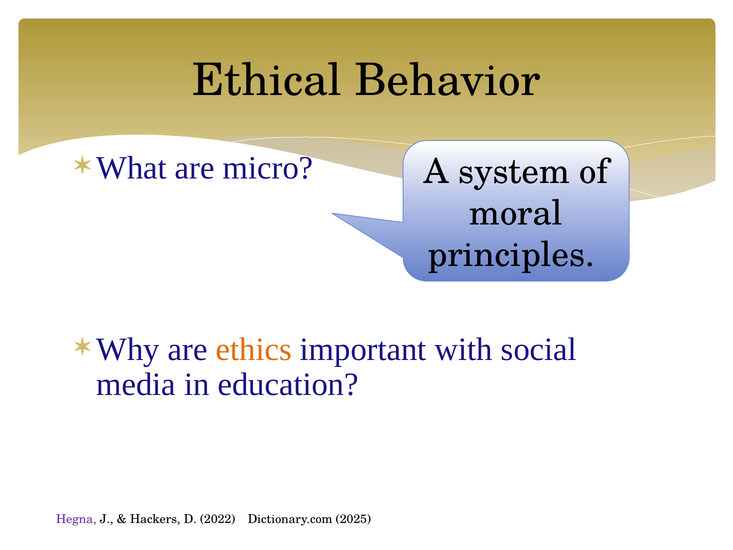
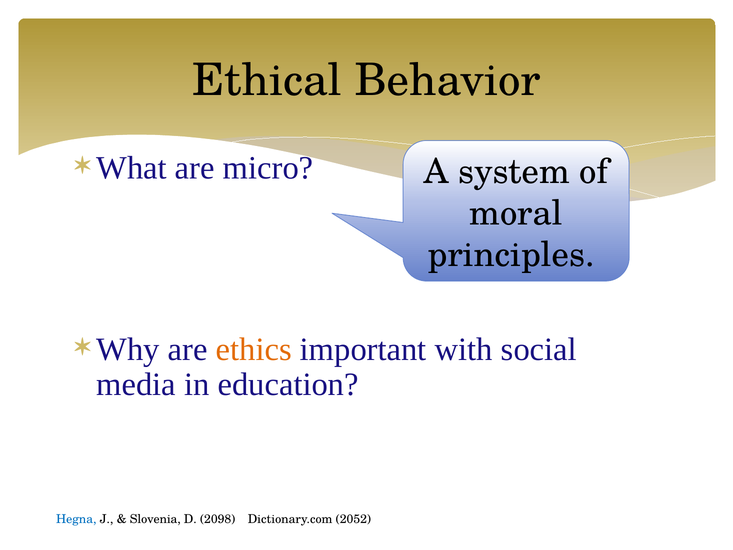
Hegna colour: purple -> blue (76, 519)
Hackers: Hackers -> Slovenia (155, 519)
2022: 2022 -> 2098 (218, 519)
2025: 2025 -> 2052 (353, 519)
